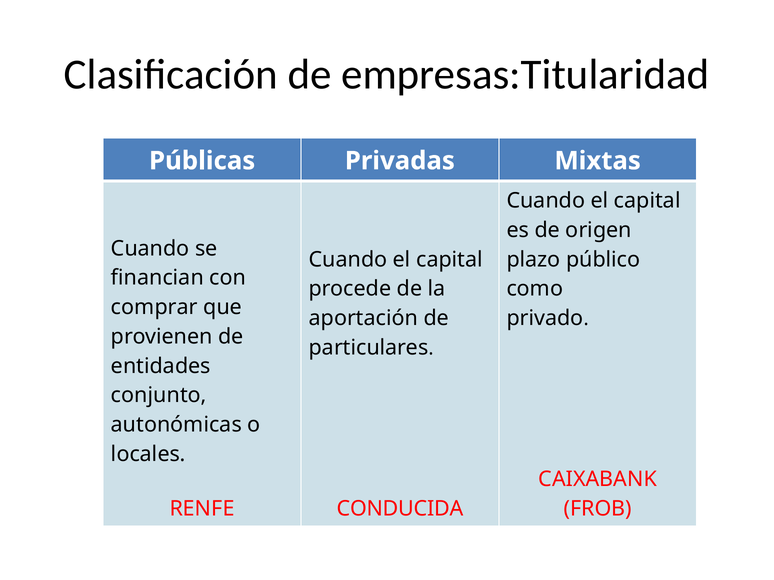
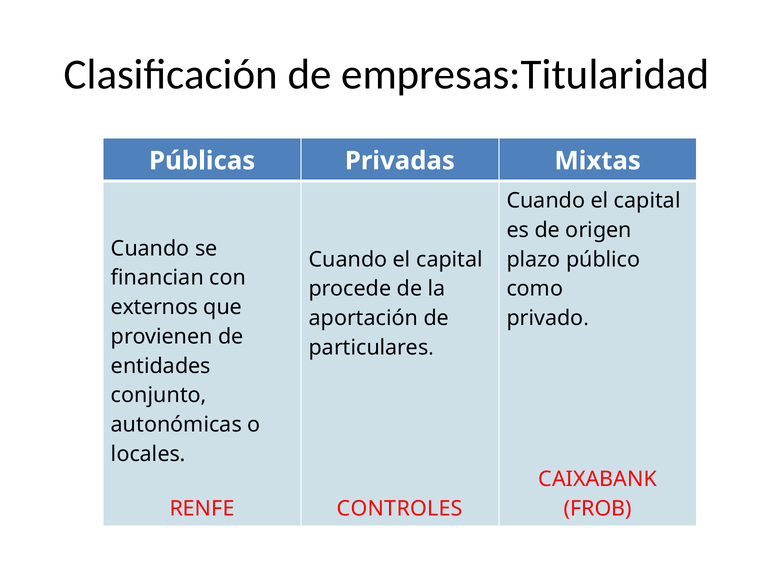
comprar: comprar -> externos (154, 308)
CONDUCIDA: CONDUCIDA -> CONTROLES (400, 509)
